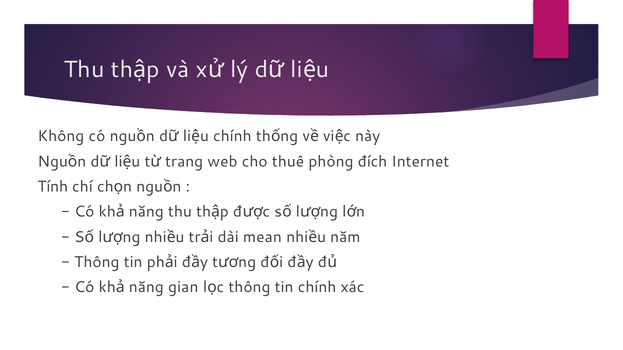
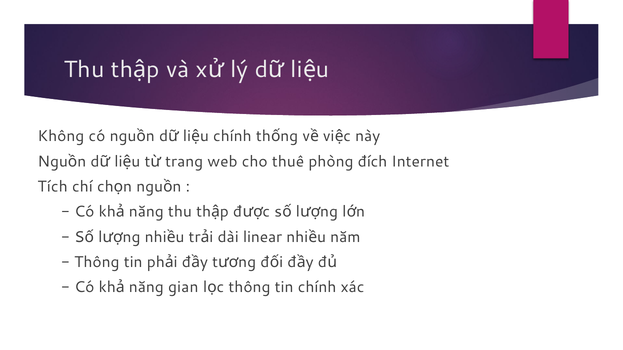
Tính: Tính -> Tích (53, 187)
mean: mean -> linear (263, 237)
